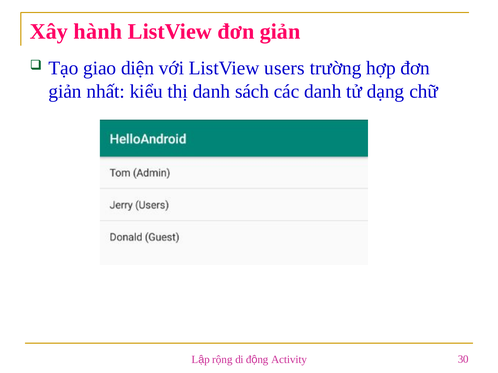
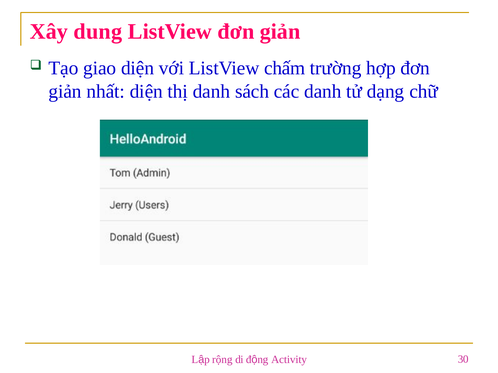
hành: hành -> dung (98, 32)
users: users -> chấm (285, 68)
nhất kiểu: kiểu -> diện (146, 91)
